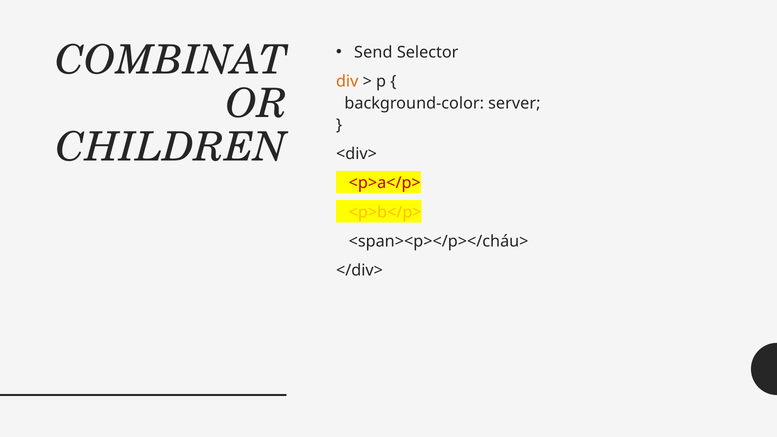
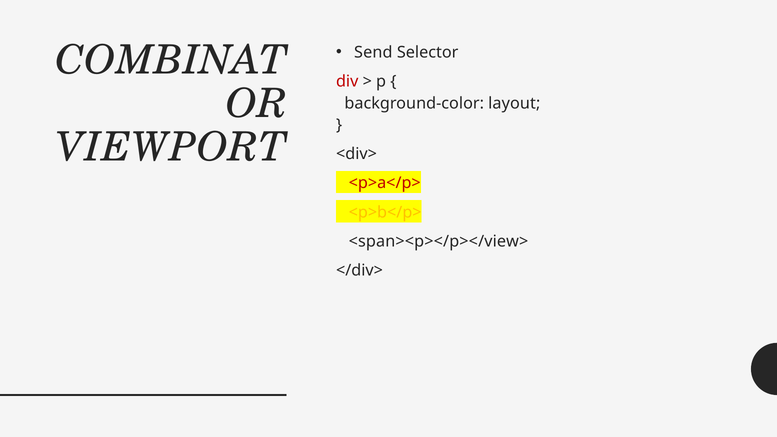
div colour: orange -> red (347, 81)
server: server -> layout (514, 103)
CHILDREN: CHILDREN -> VIEWPORT (171, 148)
<span><p></p></cháu>: <span><p></p></cháu> -> <span><p></p></view> (439, 241)
